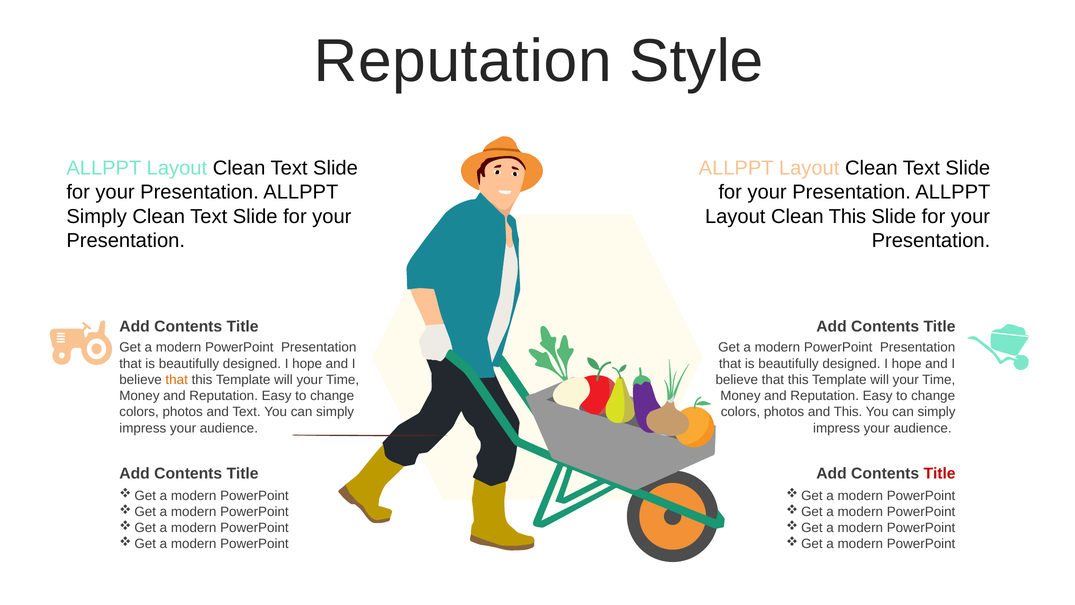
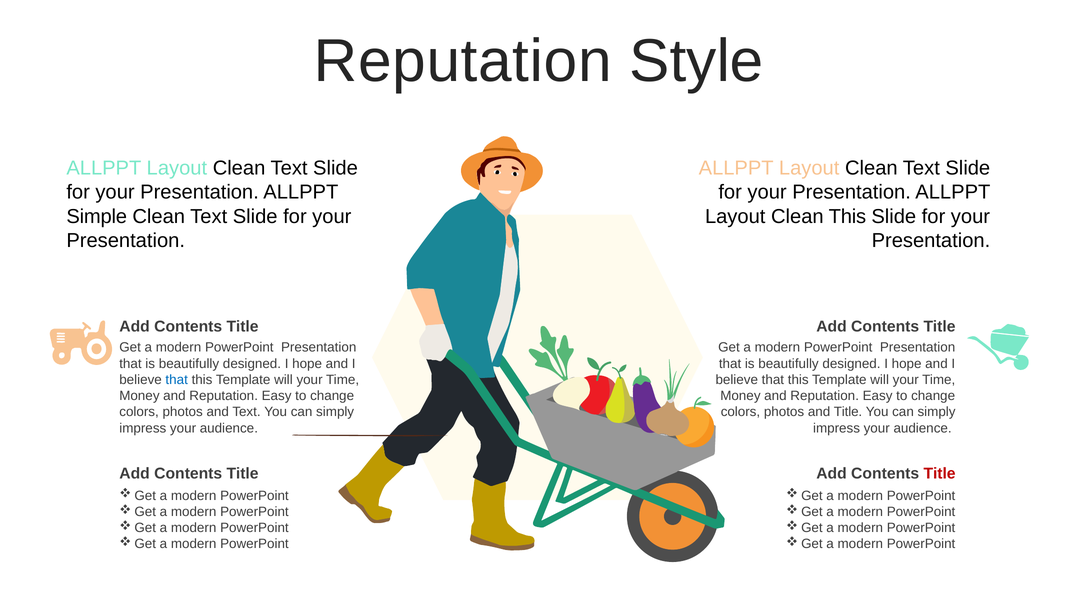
Simply: Simply -> Simple (97, 216)
that colour: orange -> blue (177, 380)
and This: This -> Title (848, 412)
